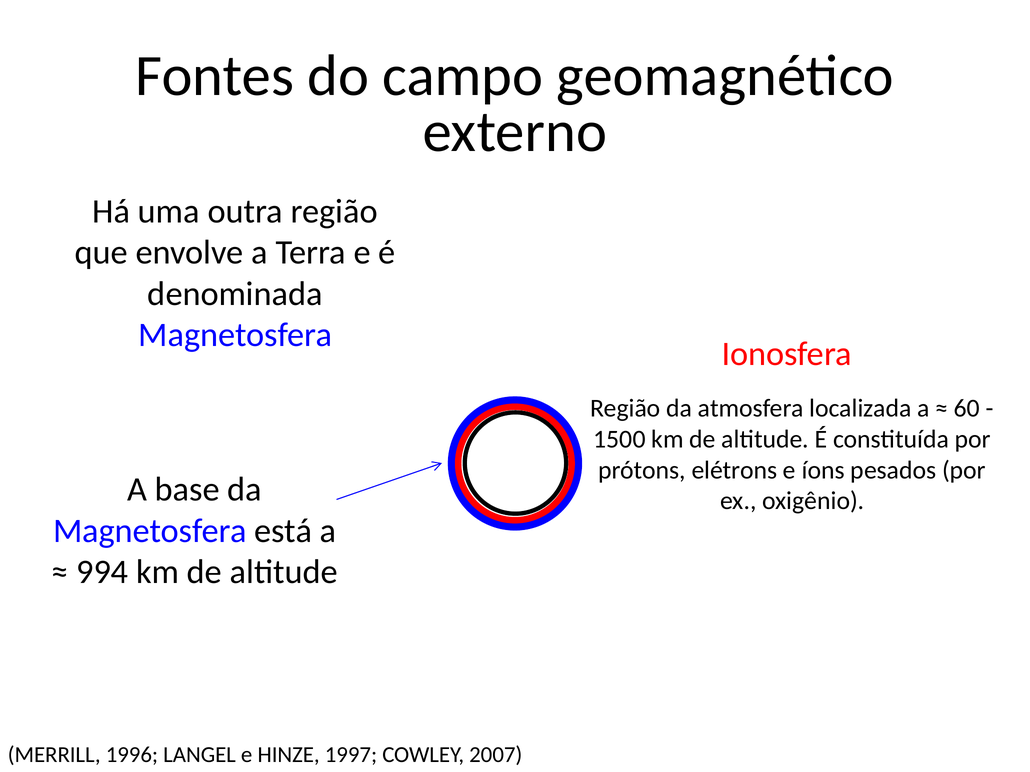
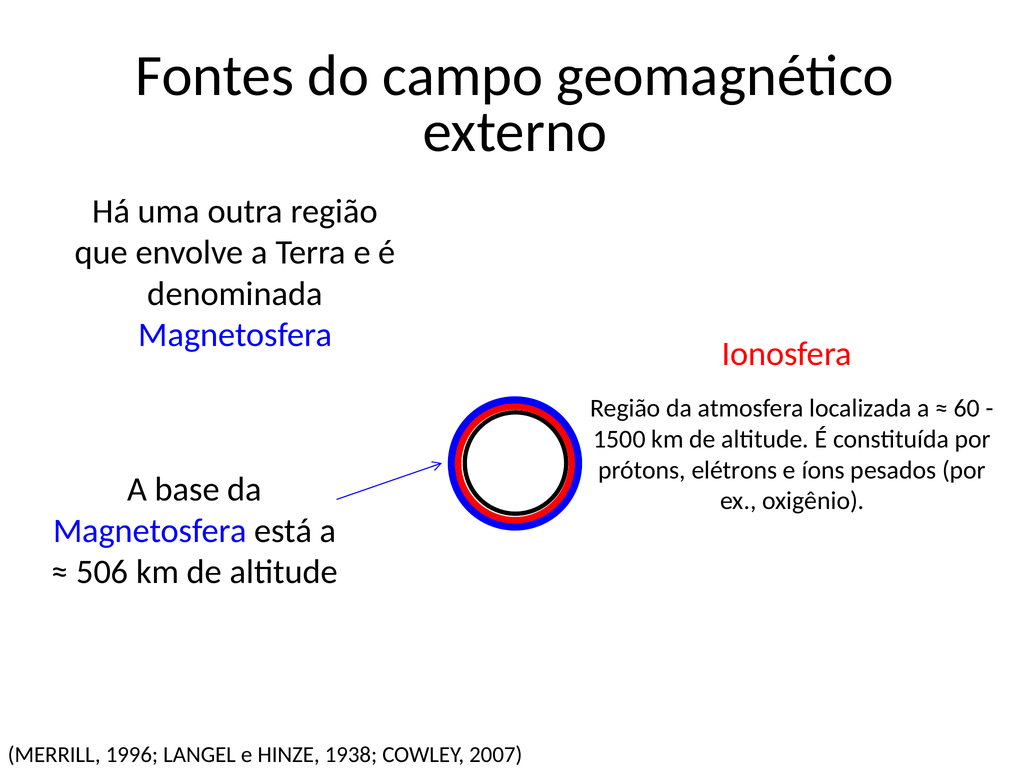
994: 994 -> 506 (102, 572)
1997: 1997 -> 1938 (351, 755)
